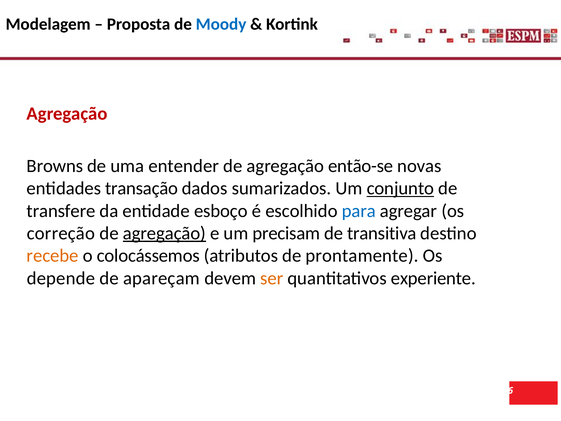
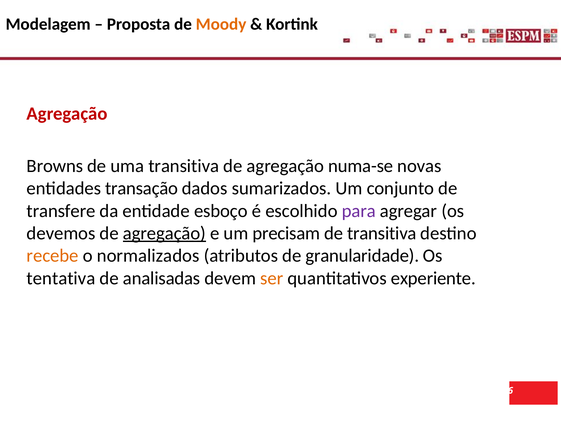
Moody colour: blue -> orange (221, 24)
uma entender: entender -> transitiva (184, 166)
então-se: então-se -> numa-se (361, 166)
conjunto underline: present -> none (400, 188)
para colour: blue -> purple (359, 211)
correção: correção -> devemos (61, 233)
colocássemos: colocássemos -> normalizados (148, 256)
prontamente: prontamente -> granularidade (362, 256)
depende: depende -> tentativa (61, 278)
apareçam: apareçam -> analisadas (162, 278)
